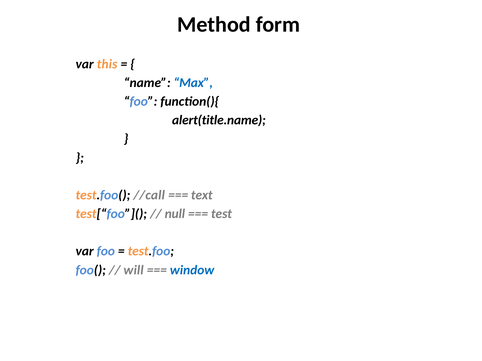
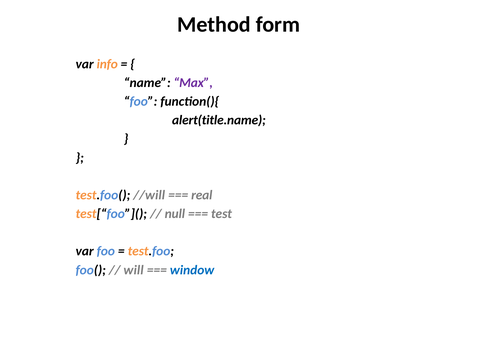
this: this -> info (107, 64)
Max colour: blue -> purple (193, 83)
//call: //call -> //will (149, 195)
text: text -> real (202, 195)
